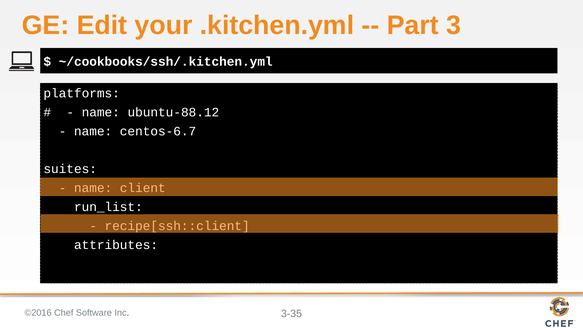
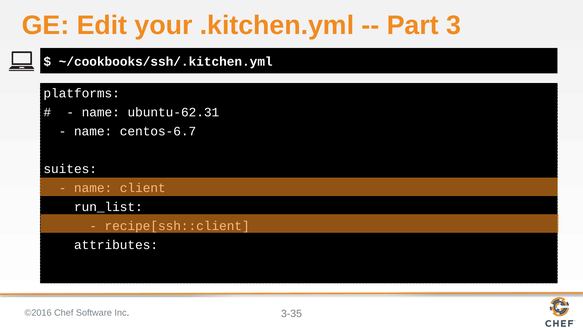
ubuntu-88.12: ubuntu-88.12 -> ubuntu-62.31 (173, 112)
